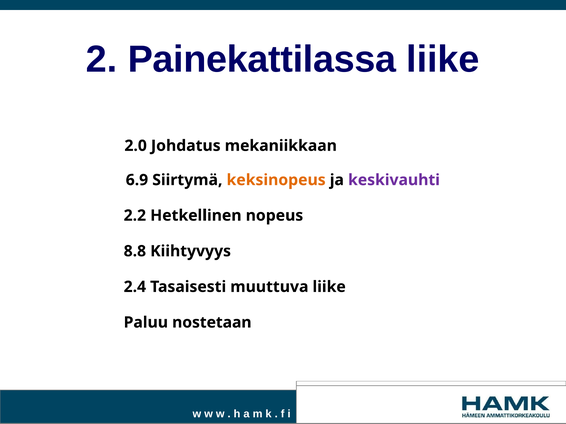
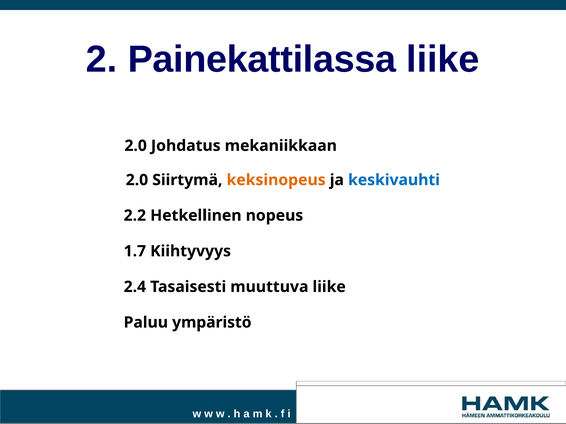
6.9: 6.9 -> 2.0 (137, 180)
keskivauhti colour: purple -> blue (394, 180)
8.8: 8.8 -> 1.7 (135, 251)
nostetaan: nostetaan -> ympäristö (212, 323)
